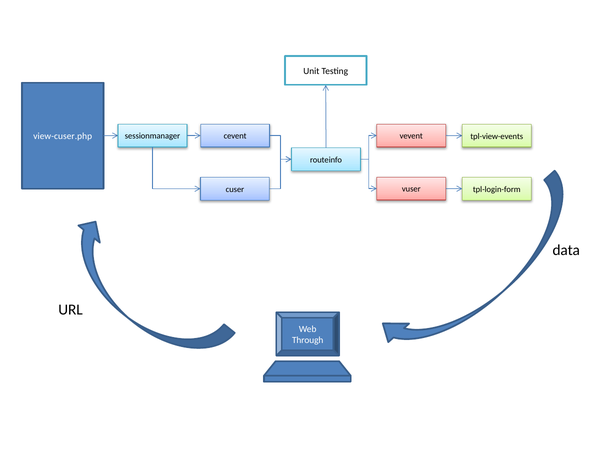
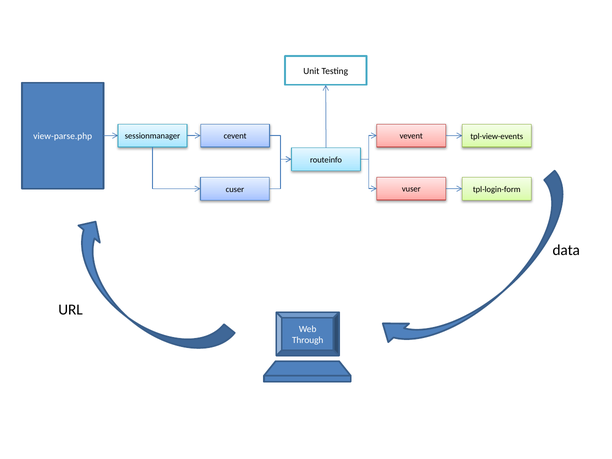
view-cuser.php: view-cuser.php -> view-parse.php (63, 136)
